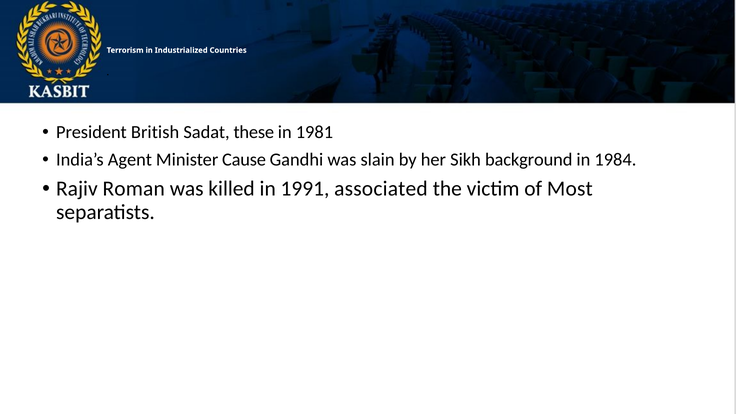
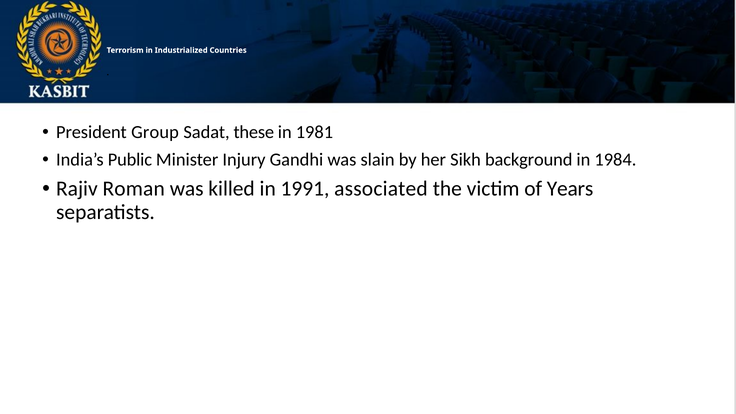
British: British -> Group (155, 132)
Agent: Agent -> Public (130, 160)
Cause: Cause -> Injury (244, 160)
Most: Most -> Years (570, 189)
